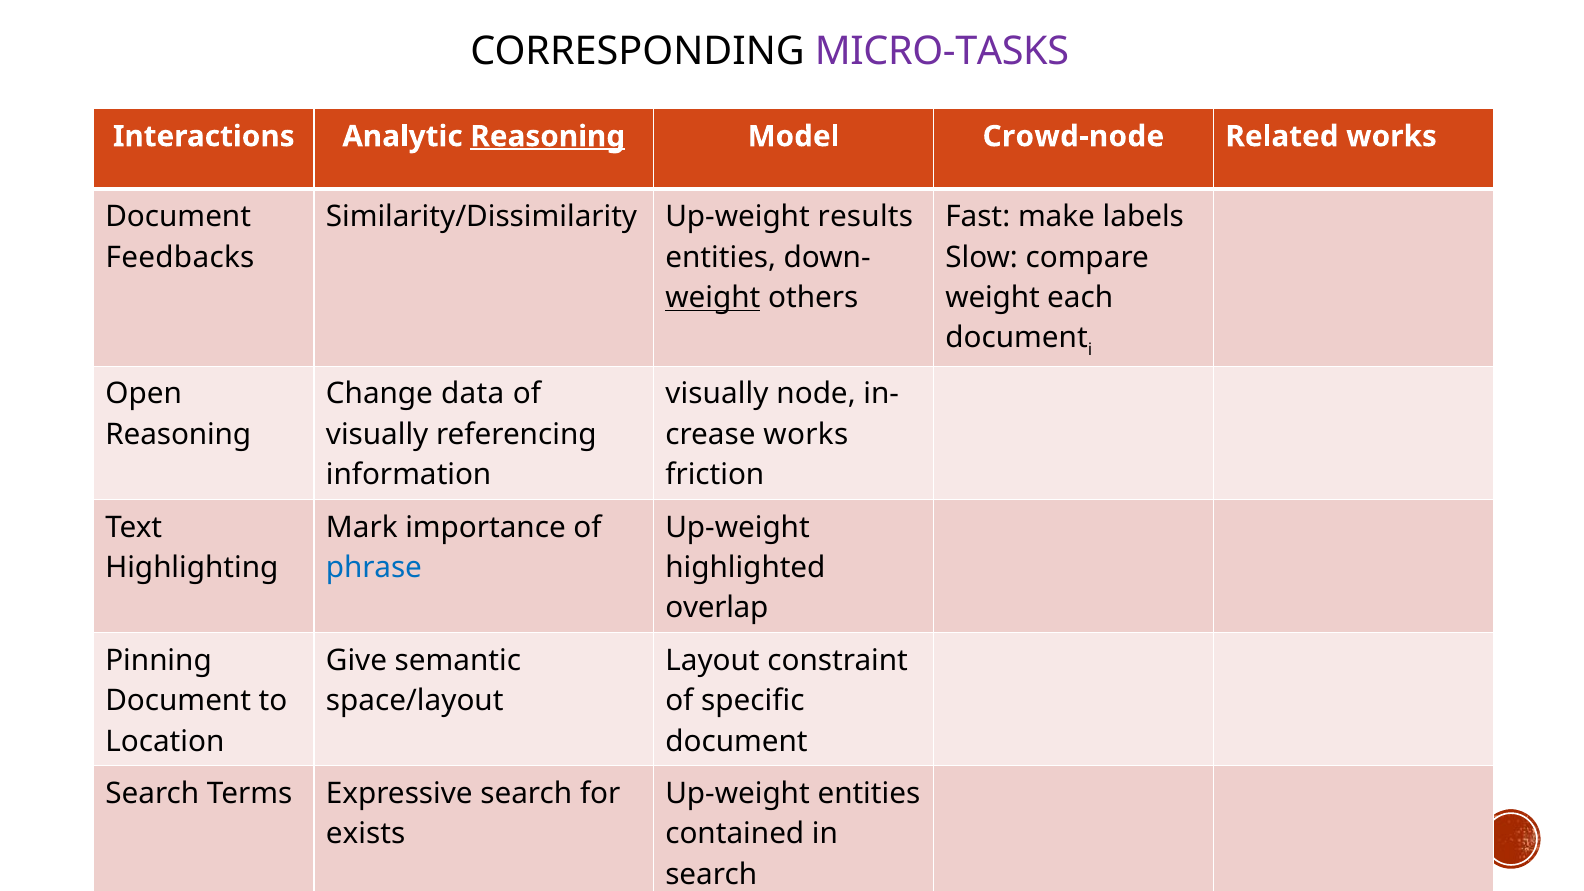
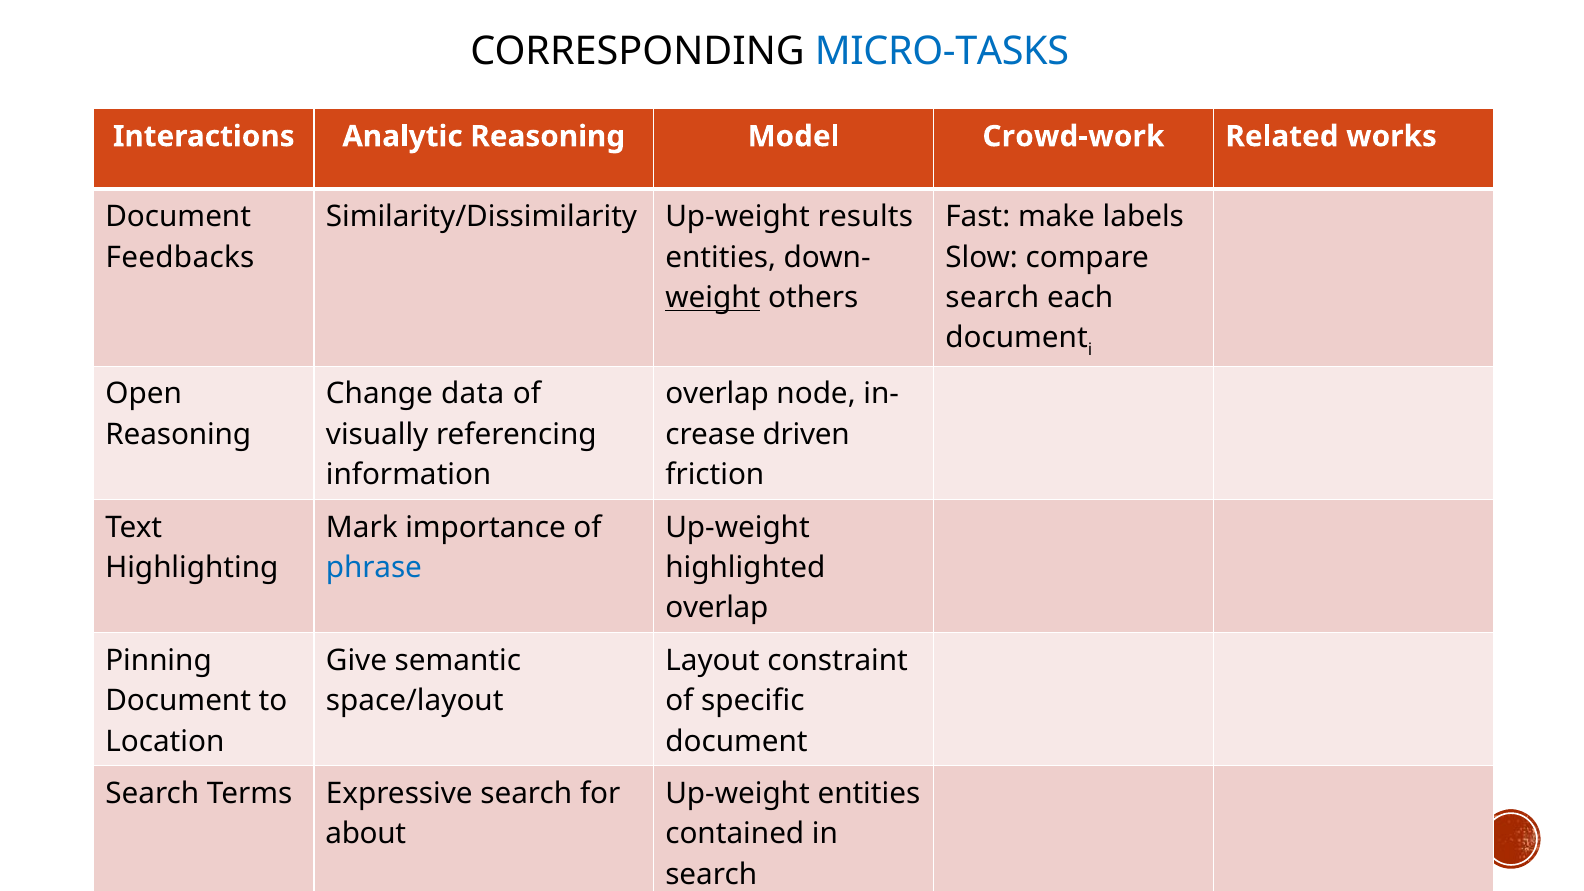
MICRO-TASKS colour: purple -> blue (942, 52)
Reasoning underline: present -> none (548, 136)
Crowd-node: Crowd-node -> Crowd-work (1073, 136)
weight: weight -> search (992, 298)
visually: visually -> overlap (717, 394)
crease works: works -> driven (806, 434)
exists: exists -> about (366, 834)
